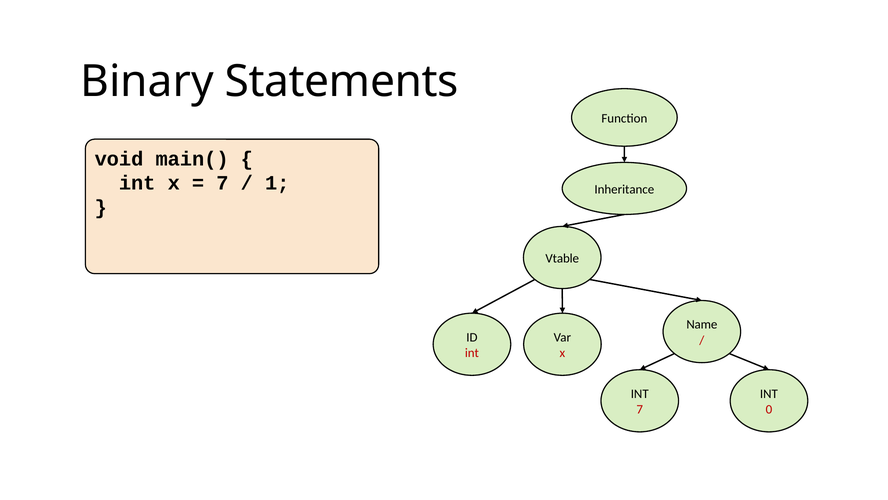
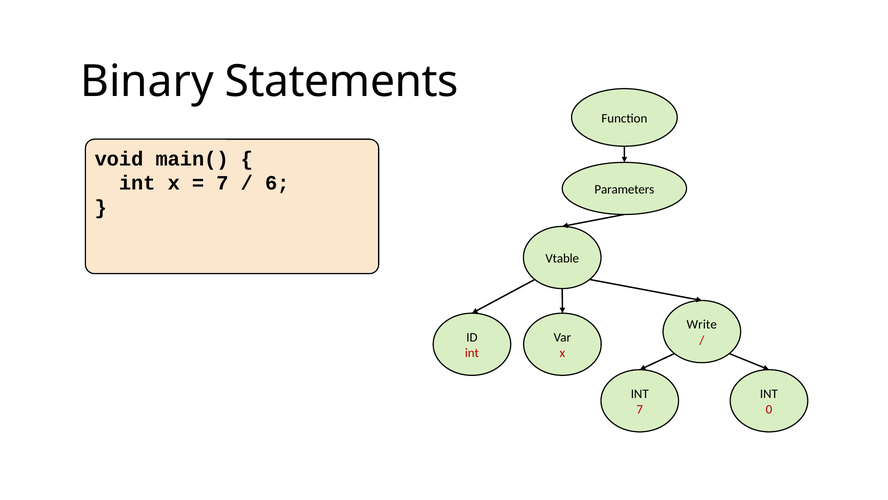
1: 1 -> 6 (277, 183)
Inheritance: Inheritance -> Parameters (624, 189)
Name: Name -> Write (702, 324)
